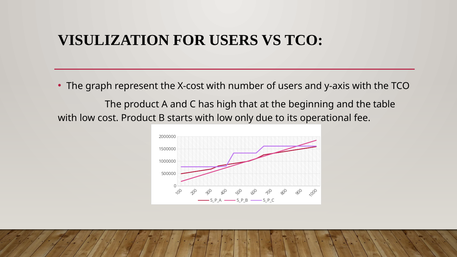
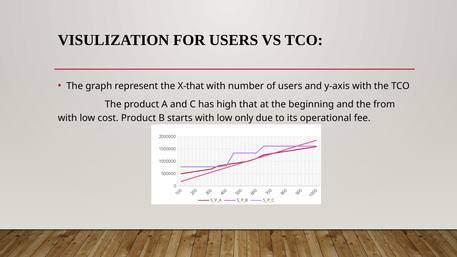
X-cost: X-cost -> X-that (191, 86)
table: table -> from (384, 104)
